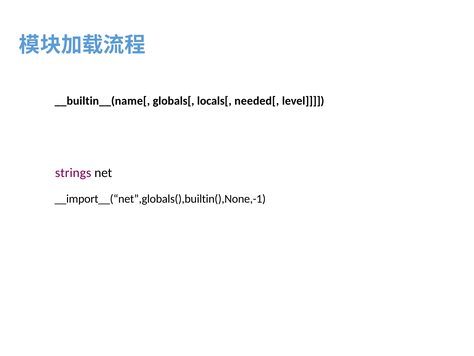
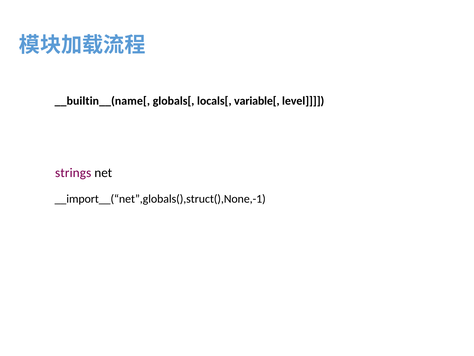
needed[: needed[ -> variable[ (257, 101)
__import__(“net”,globals(),builtin(),None,-1: __import__(“net”,globals(),builtin(),None,-1 -> __import__(“net”,globals(),struct(),None,-1 (160, 199)
